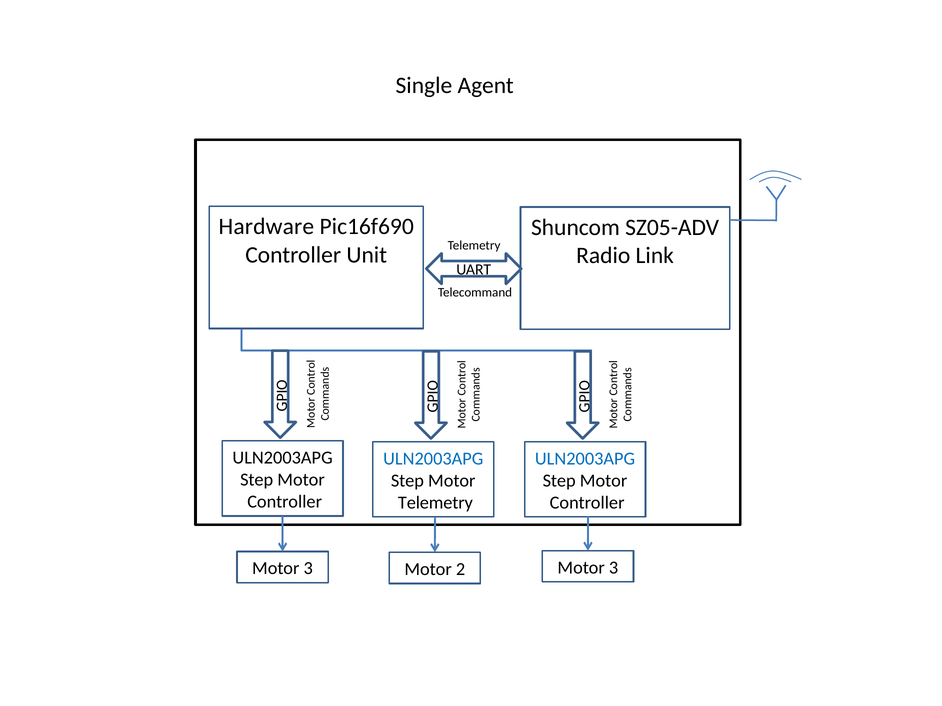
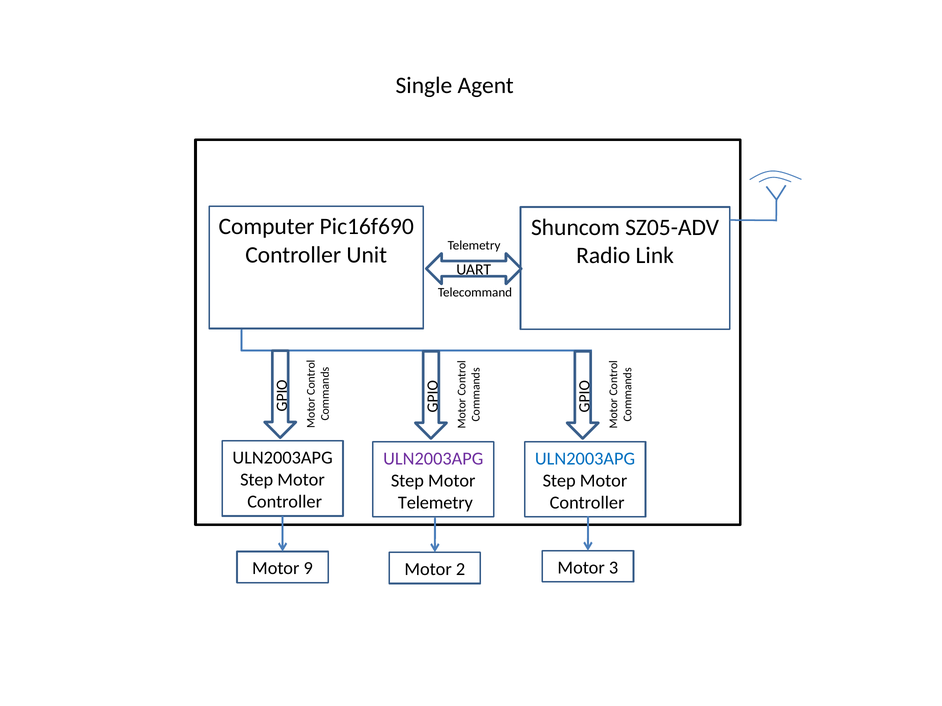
Hardware: Hardware -> Computer (266, 227)
ULN2003APG colour: blue -> purple (433, 459)
3: 3 -> 9 (308, 569)
